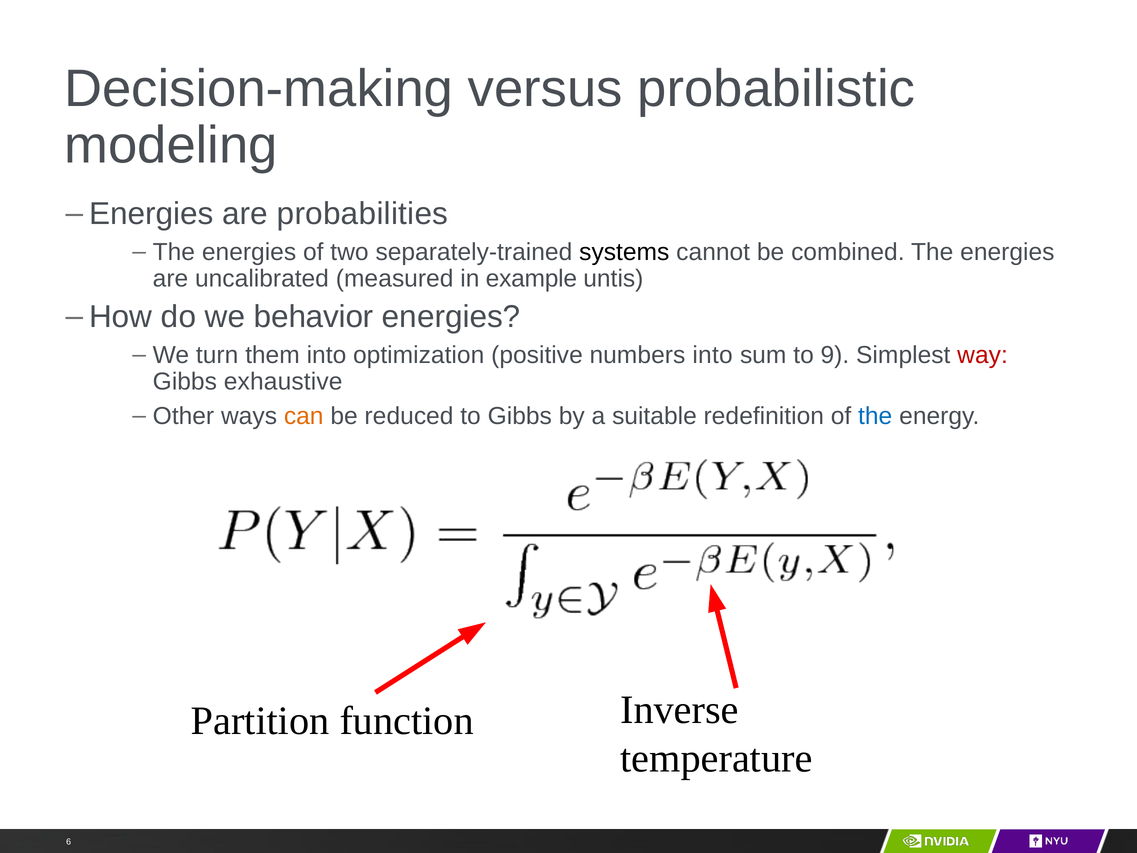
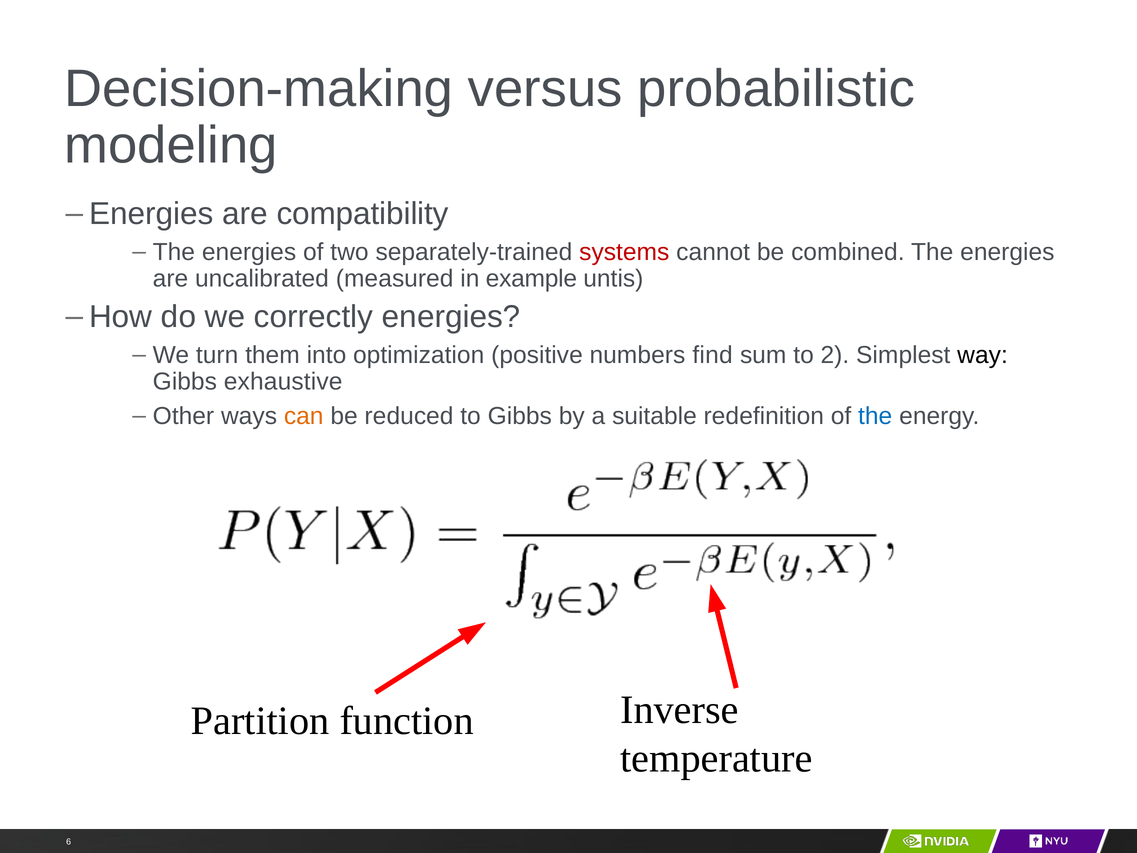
probabilities: probabilities -> compatibility (363, 214)
systems colour: black -> red (624, 252)
behavior: behavior -> correctly (314, 317)
numbers into: into -> find (713, 355)
9: 9 -> 2 (835, 355)
way colour: red -> black (983, 355)
